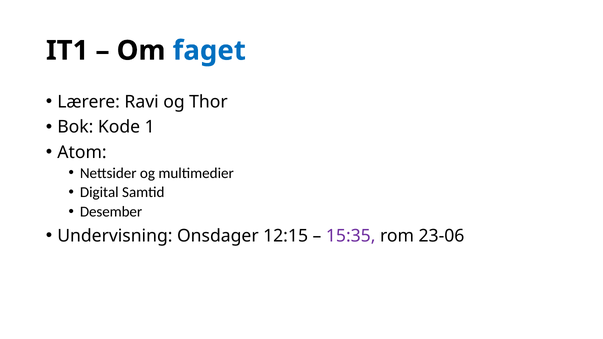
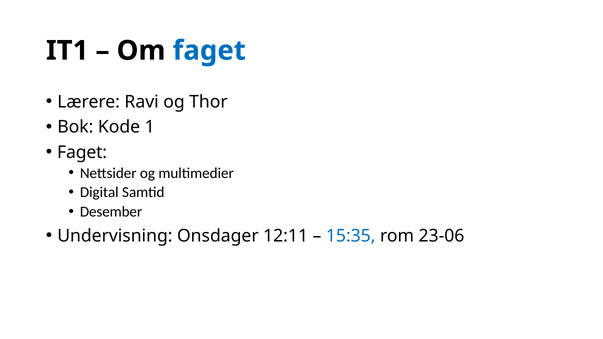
Atom: Atom -> Faget (82, 152)
12:15: 12:15 -> 12:11 (286, 236)
15:35 colour: purple -> blue (351, 236)
